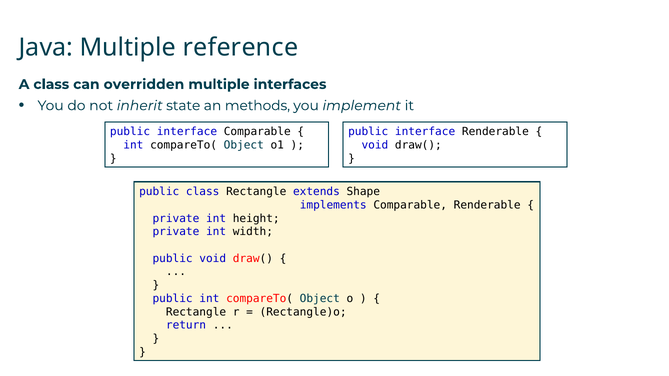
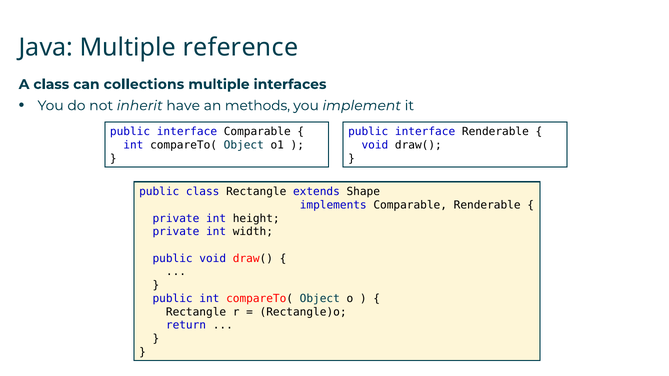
overridden: overridden -> collections (144, 84)
state: state -> have (183, 106)
